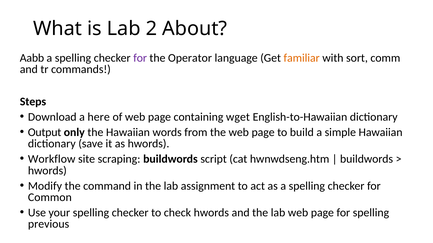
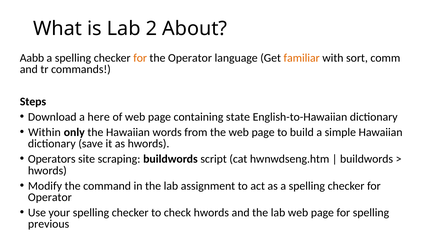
for colour: purple -> orange (140, 58)
wget: wget -> state (238, 117)
Output: Output -> Within (44, 133)
Workflow: Workflow -> Operators (52, 160)
Common: Common -> Operator (50, 198)
